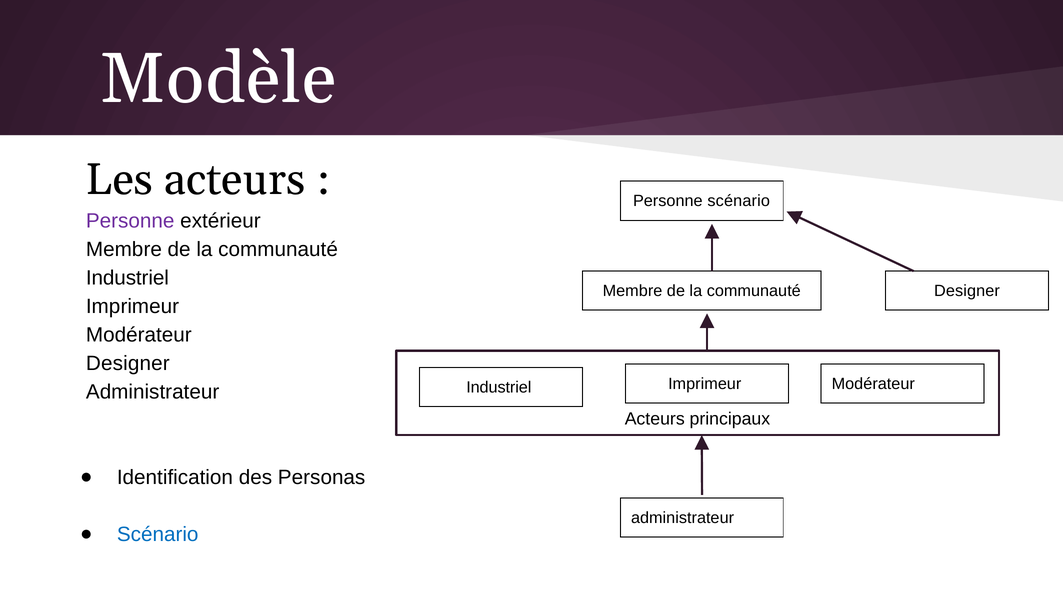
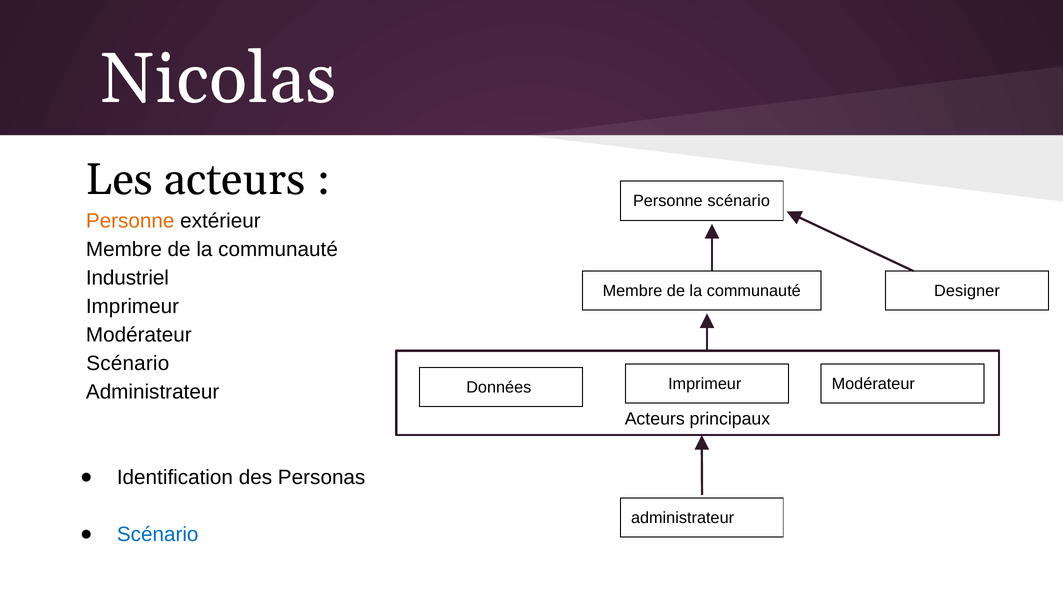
Modèle: Modèle -> Nicolas (218, 79)
Personne colour: purple -> orange (130, 221)
Designer: Designer -> Scénario (128, 363)
Industriel: Industriel -> Données (499, 387)
